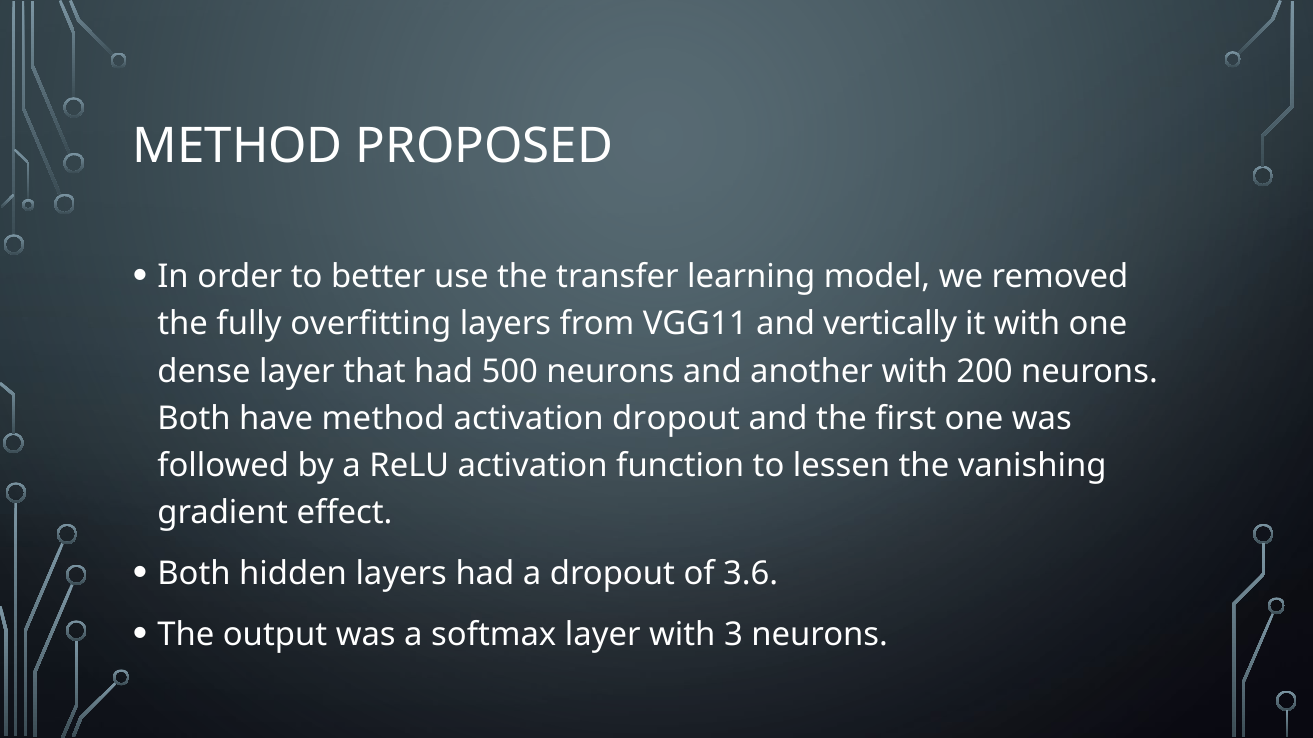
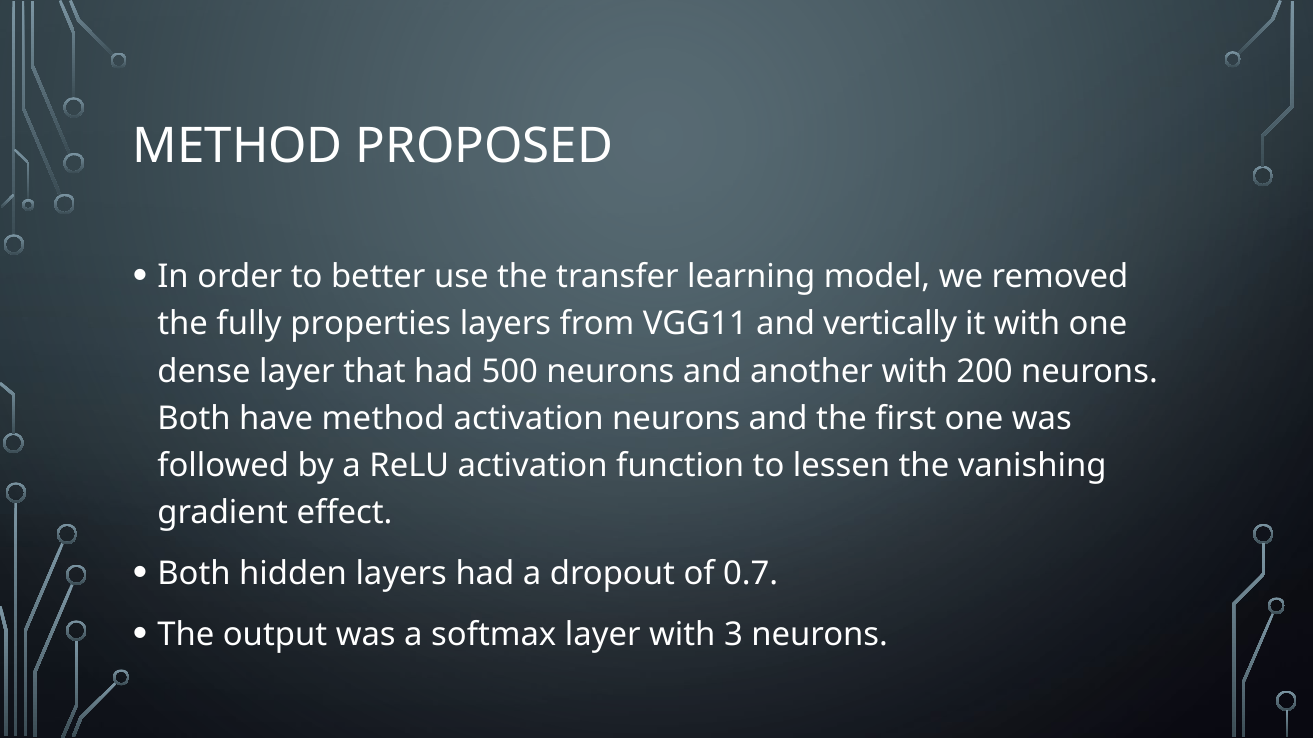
overfitting: overfitting -> properties (371, 324)
activation dropout: dropout -> neurons (676, 419)
3.6: 3.6 -> 0.7 (751, 574)
